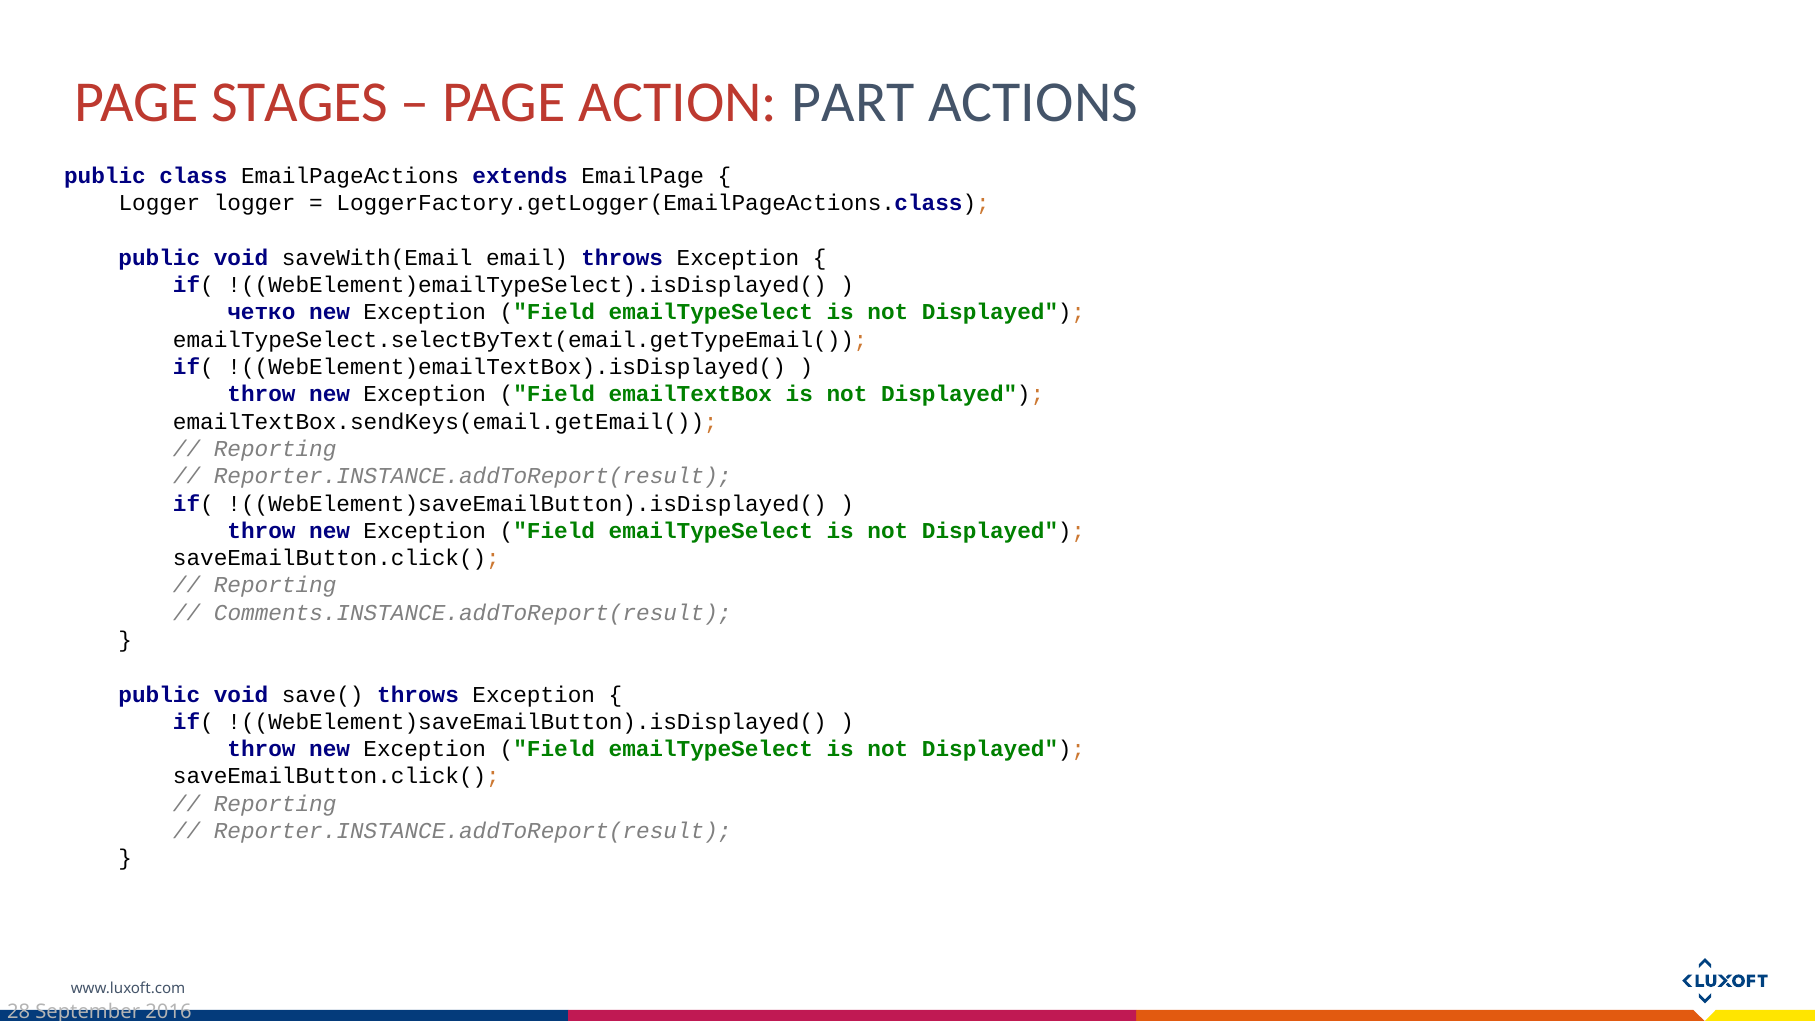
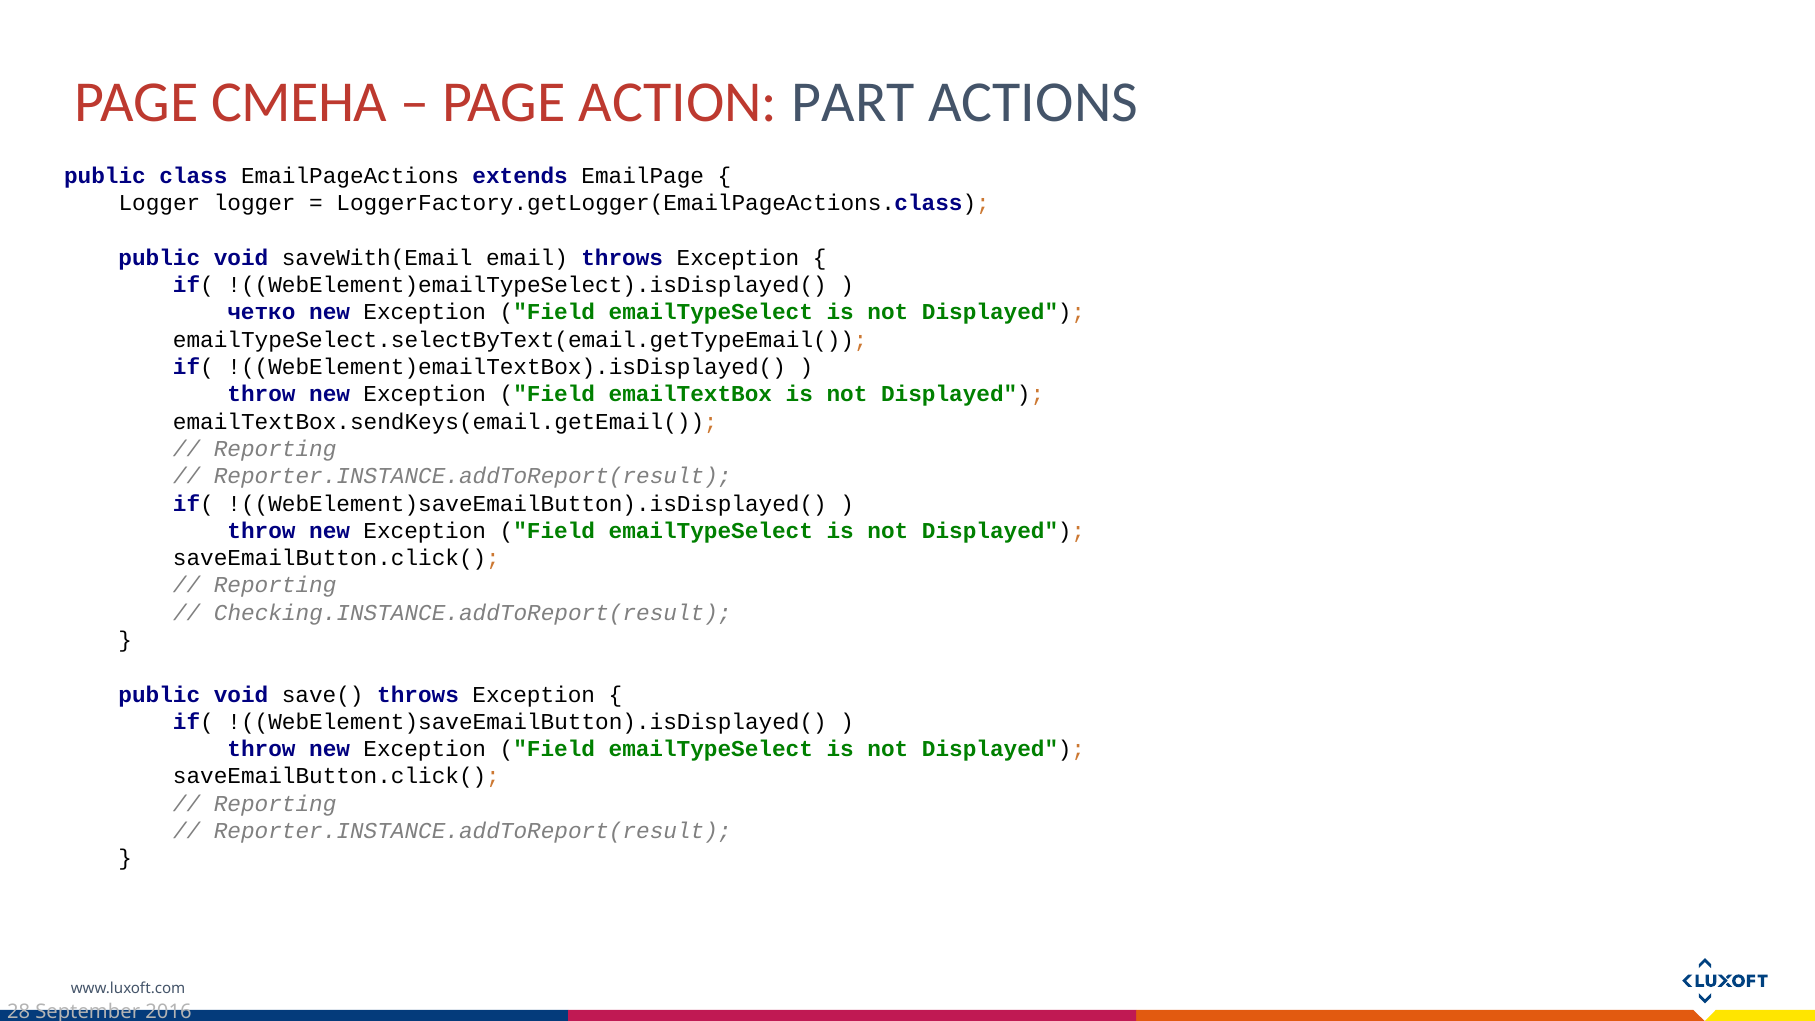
STAGES: STAGES -> СМЕНА (300, 102)
Comments.INSTANCE.addToReport(result: Comments.INSTANCE.addToReport(result -> Checking.INSTANCE.addToReport(result (473, 613)
